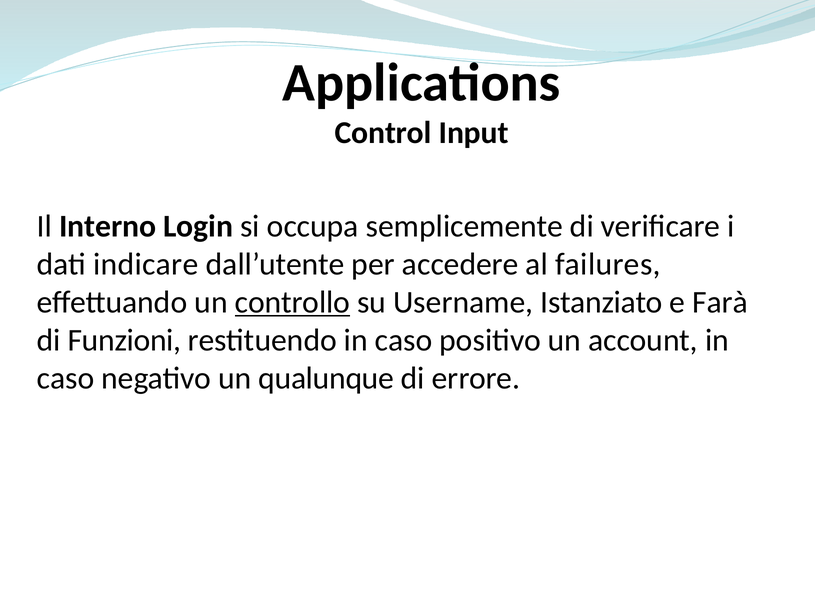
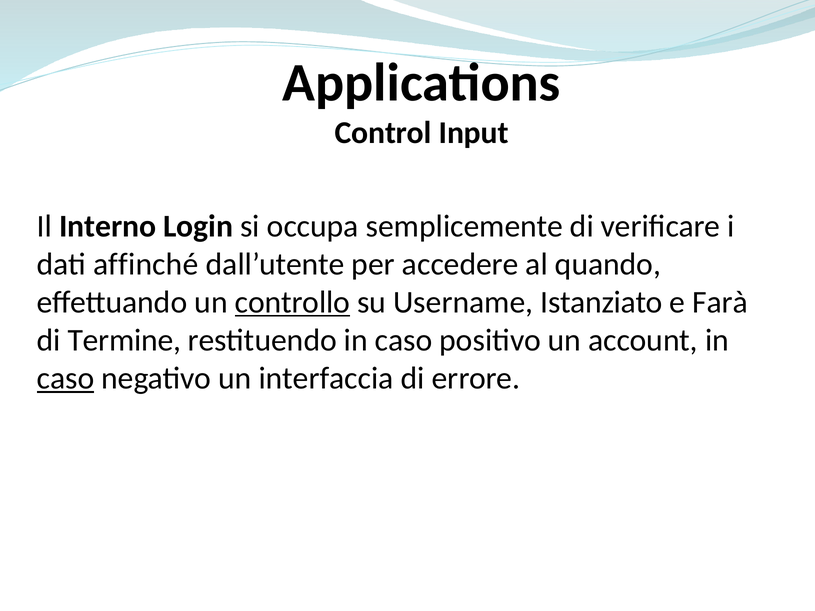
indicare: indicare -> affinché (146, 264)
failures: failures -> quando (608, 264)
Funzioni: Funzioni -> Termine (124, 340)
caso underline: none -> present (66, 378)
qualunque: qualunque -> interfaccia (326, 378)
